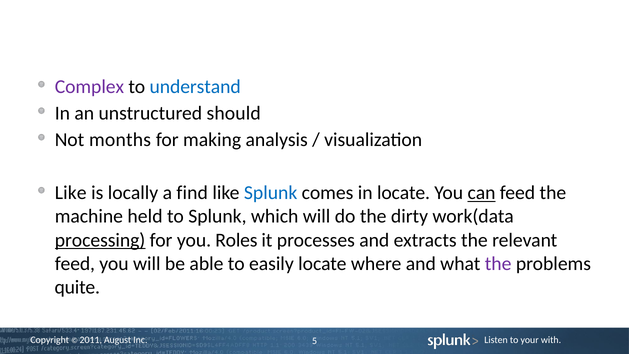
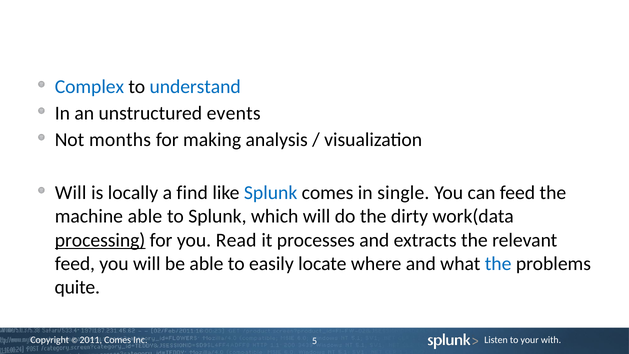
Complex colour: purple -> blue (89, 87)
should: should -> events (234, 113)
Like: Like -> Will (71, 193)
in locate: locate -> single (403, 193)
can underline: present -> none (482, 193)
machine held: held -> able (145, 216)
Roles: Roles -> Read (236, 240)
the colour: purple -> blue (498, 264)
August: August -> Comes (118, 340)
